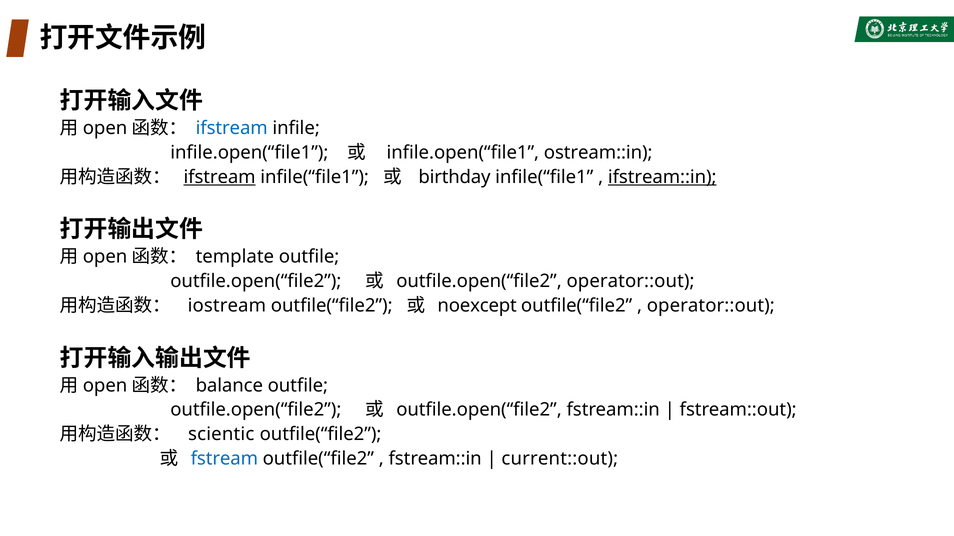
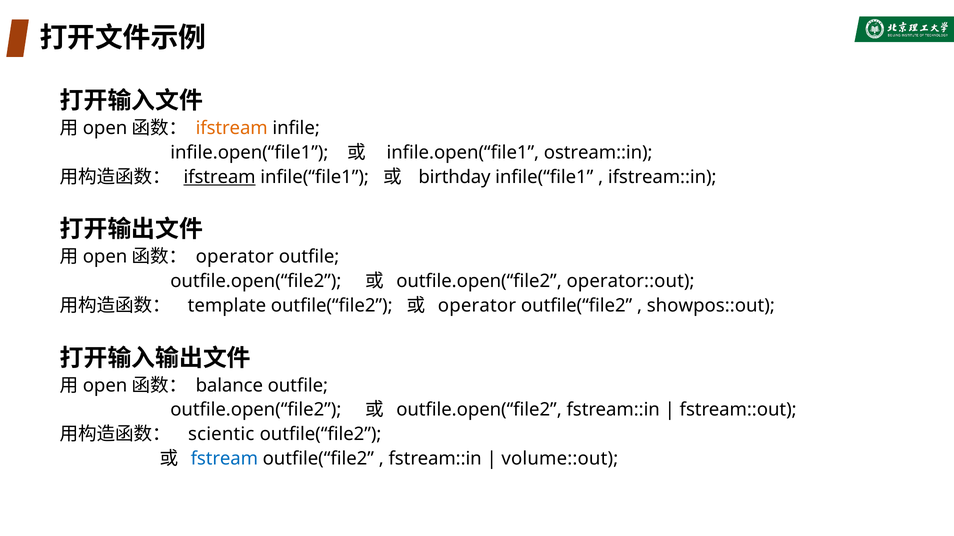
ifstream colour: blue -> orange (232, 128)
ifstream::in underline: present -> none (662, 177)
template: template -> operator (235, 257)
iostream: iostream -> template (227, 306)
noexcept: noexcept -> operator (477, 306)
operator::out: operator::out -> showpos::out (711, 306)
current::out: current::out -> volume::out (560, 459)
